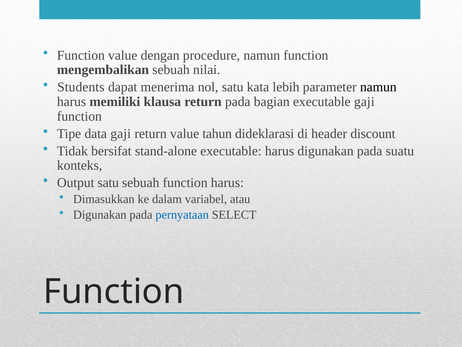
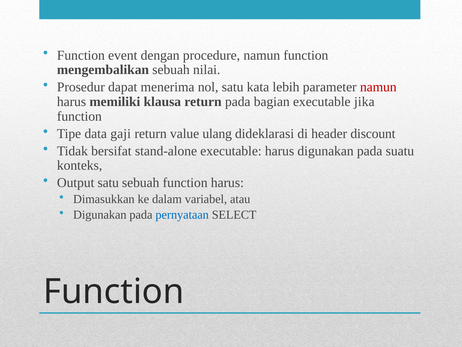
Function value: value -> event (123, 55)
Students: Students -> Prosedur (81, 87)
namun colour: black -> red (378, 87)
executable gaji: gaji -> jika (364, 102)
tahun: tahun -> ulang (217, 133)
